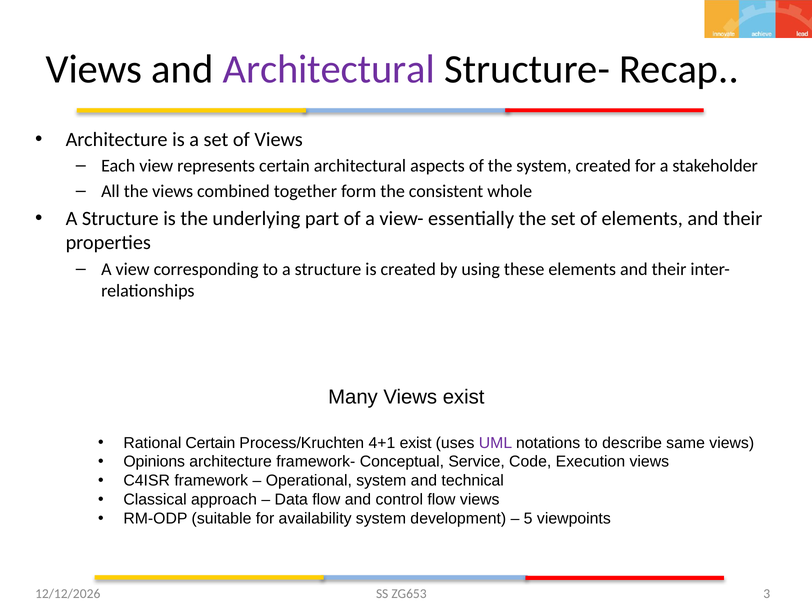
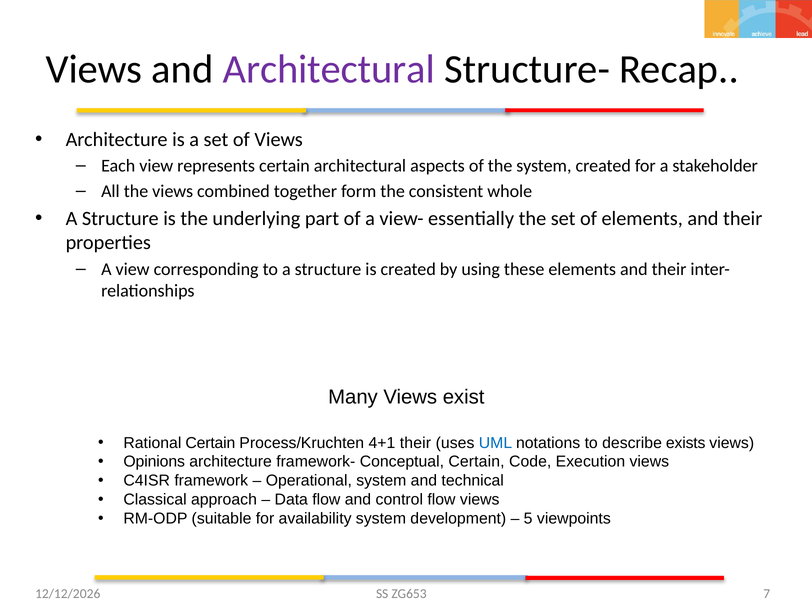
4+1 exist: exist -> their (415, 443)
UML colour: purple -> blue (496, 443)
same: same -> exists (686, 443)
Conceptual Service: Service -> Certain (476, 462)
3: 3 -> 7 (767, 594)
